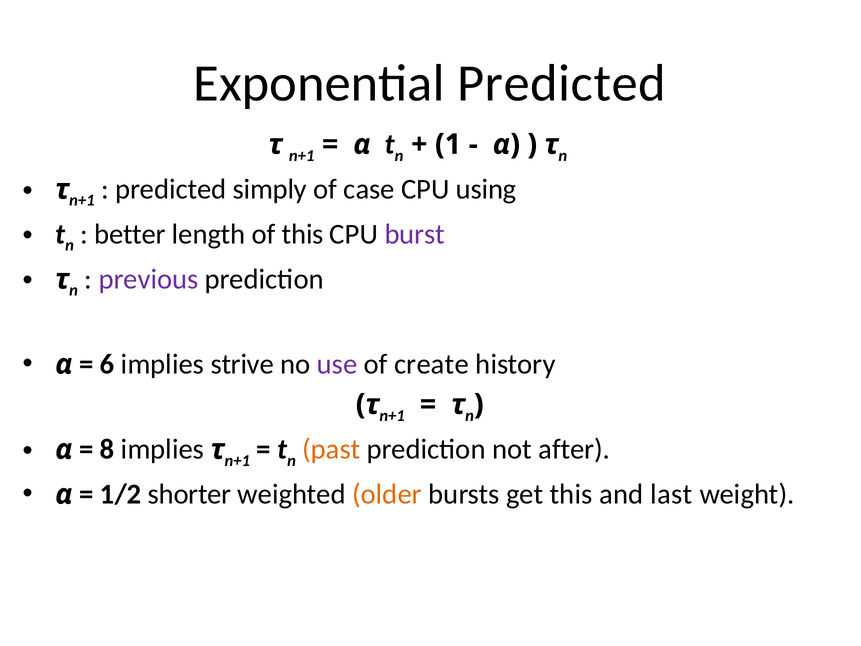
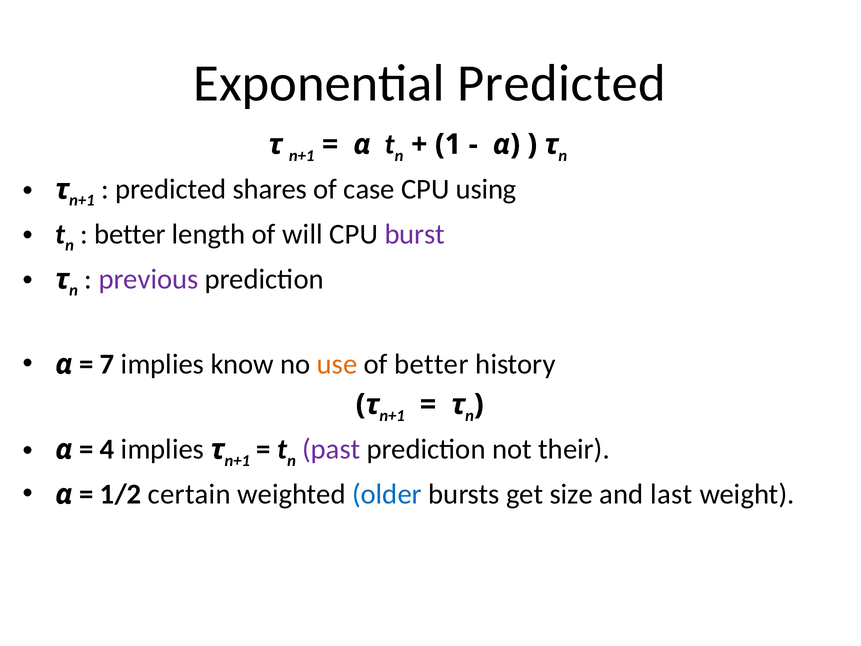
simply: simply -> shares (270, 189)
of this: this -> will (303, 234)
6: 6 -> 7 (107, 364)
strive: strive -> know (242, 364)
use colour: purple -> orange (337, 364)
of create: create -> better (431, 364)
8: 8 -> 4 (107, 449)
past colour: orange -> purple (331, 449)
after: after -> their (574, 449)
shorter: shorter -> certain (189, 494)
older colour: orange -> blue (387, 494)
get this: this -> size (571, 494)
